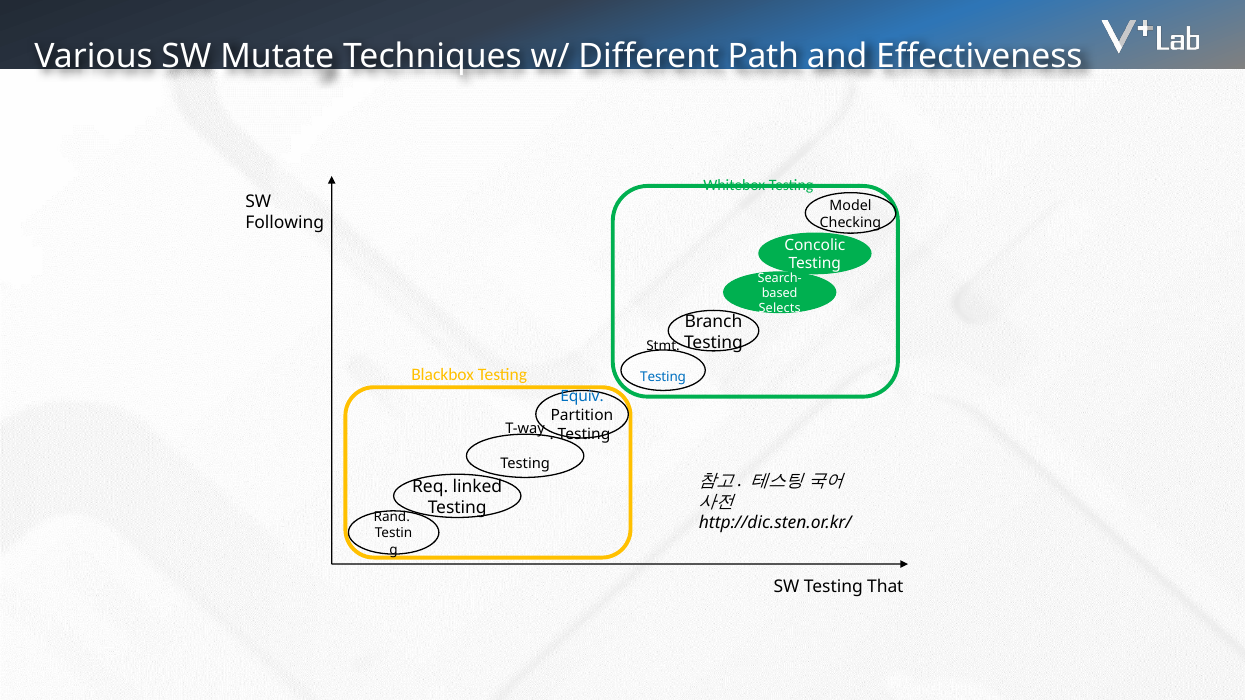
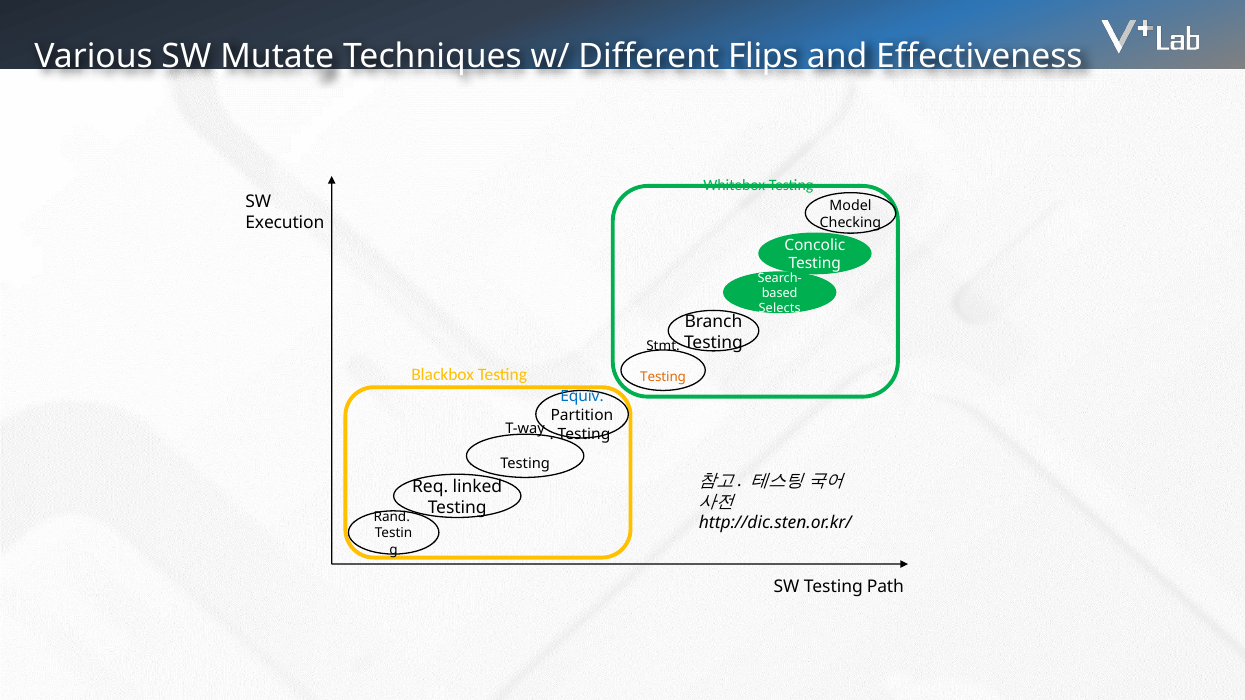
Path: Path -> Flips (763, 57)
Following: Following -> Execution (285, 223)
Testing colour: blue -> orange (663, 378)
That: That -> Path (885, 587)
